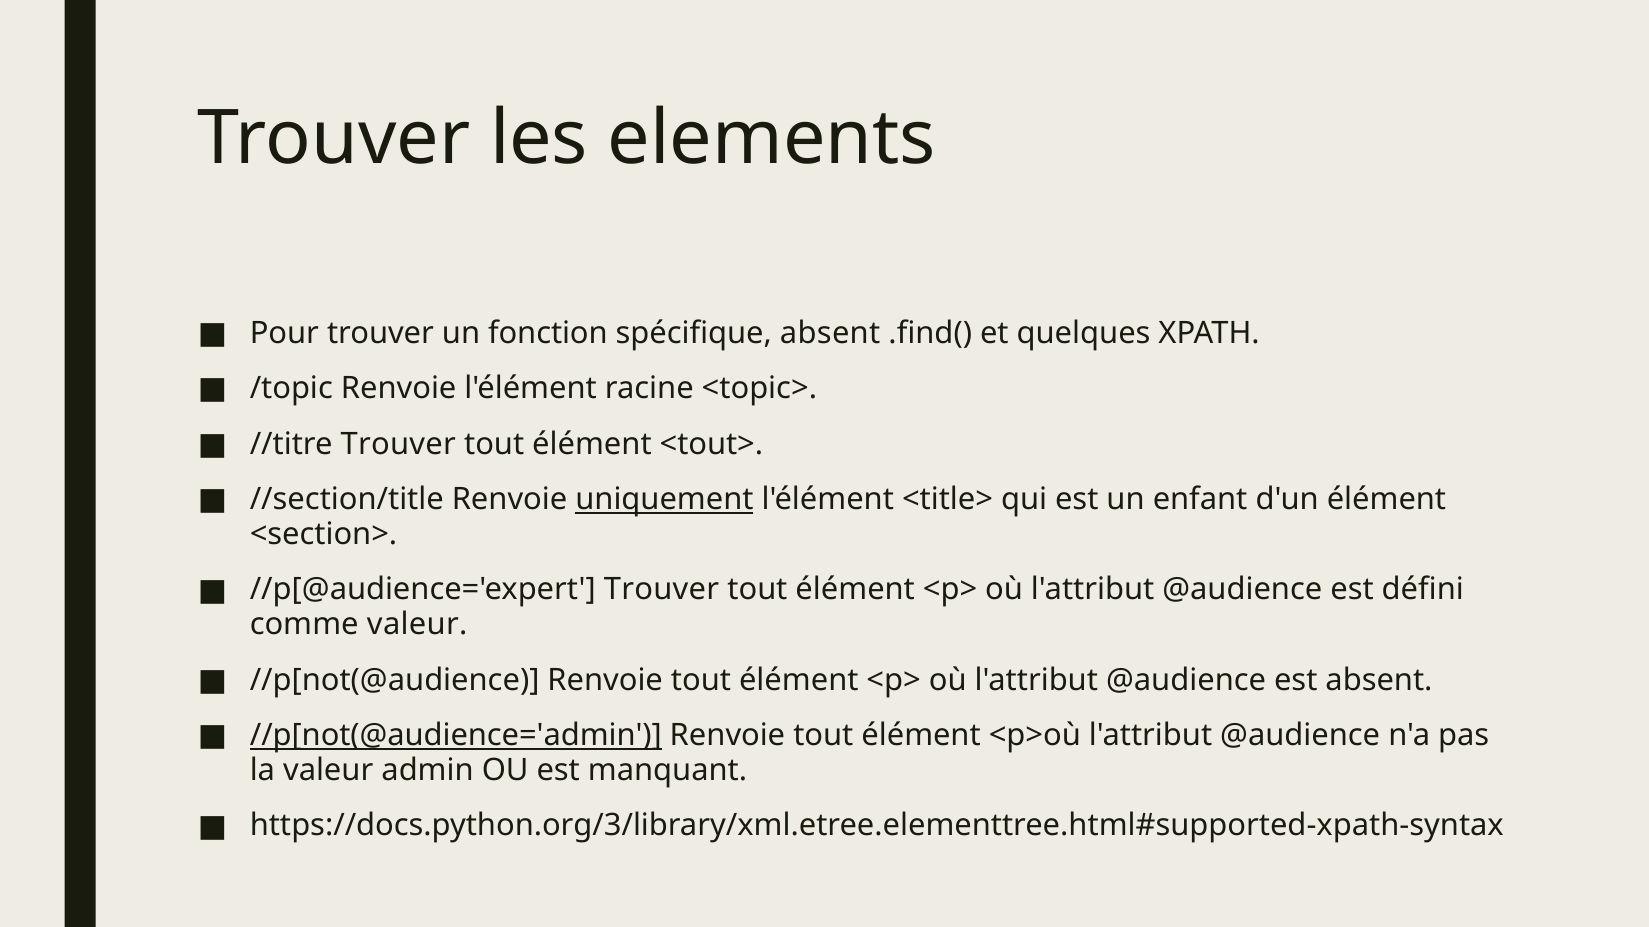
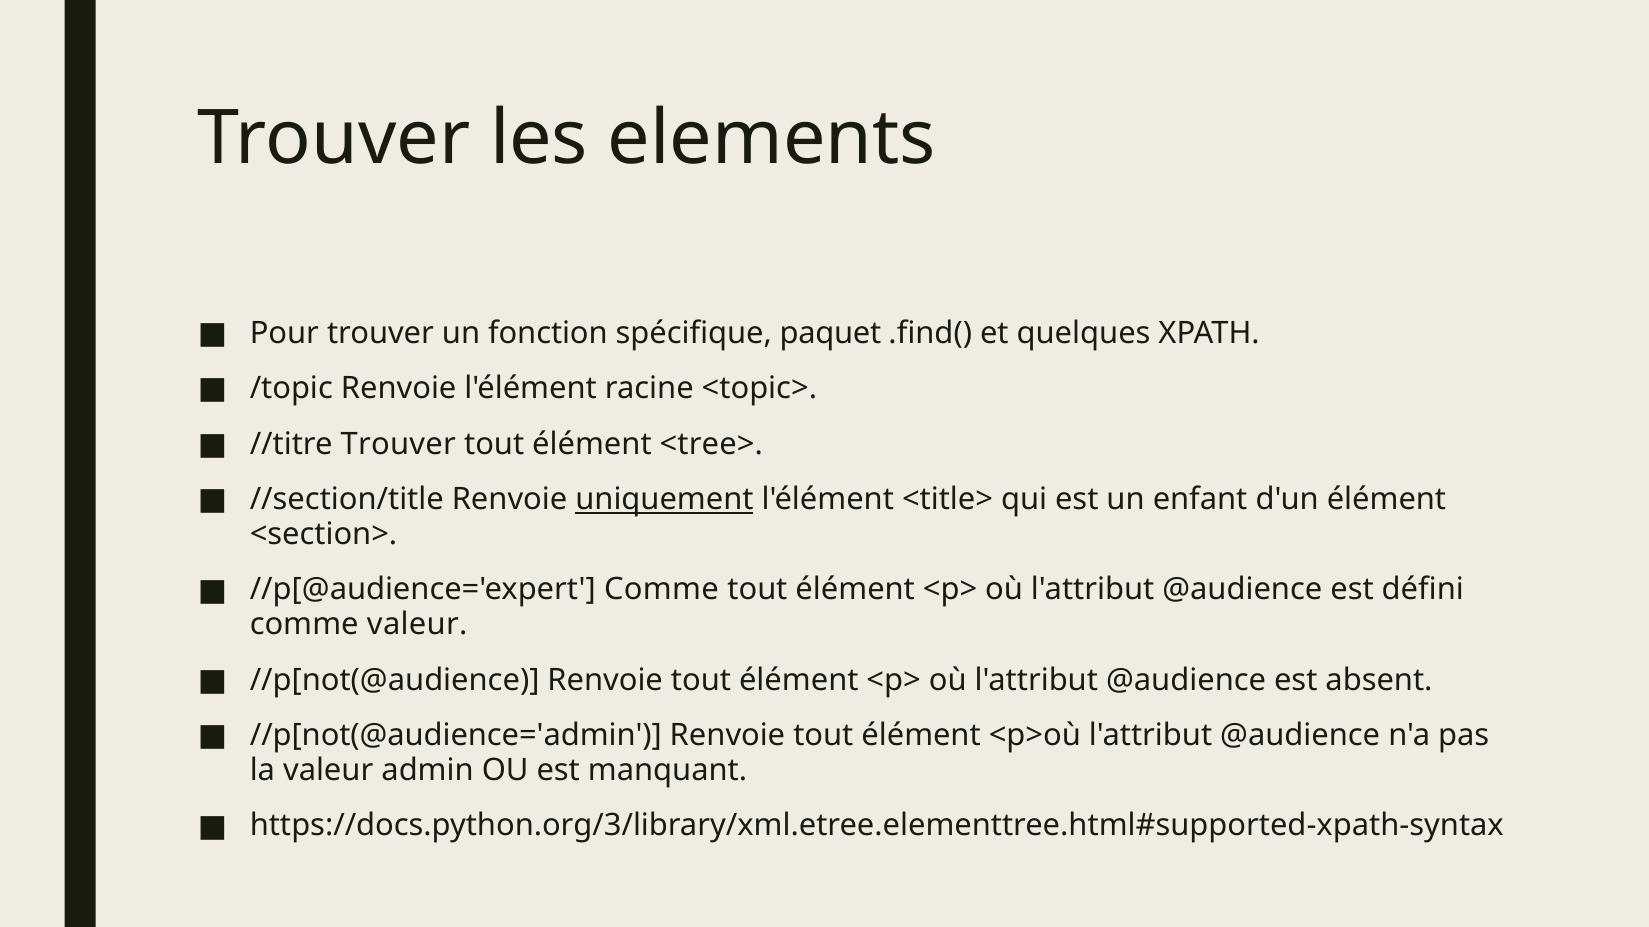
spécifique absent: absent -> paquet (830, 333)
<tout>: <tout> -> <tree> (711, 444)
//p[@audience='expert Trouver: Trouver -> Comme (661, 590)
//p[not(@audience='admin underline: present -> none (456, 736)
